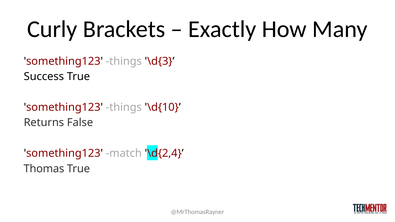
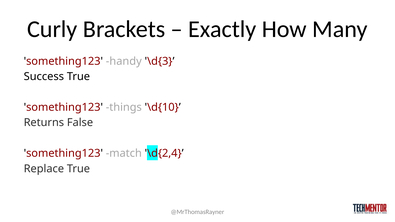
things: things -> handy (124, 61)
Thomas: Thomas -> Replace (44, 169)
